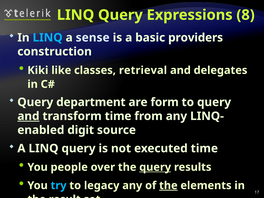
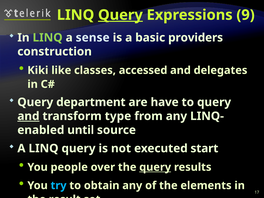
Query underline: none -> present (120, 15)
8: 8 -> 9 (246, 15)
LINQ colour: light blue -> light green (48, 38)
retrieval: retrieval -> accessed (143, 70)
form: form -> have (165, 102)
transform time: time -> type (118, 116)
digit: digit -> until (81, 130)
executed time: time -> start (204, 148)
legacy: legacy -> obtain (102, 185)
the underline: present -> none (168, 185)
